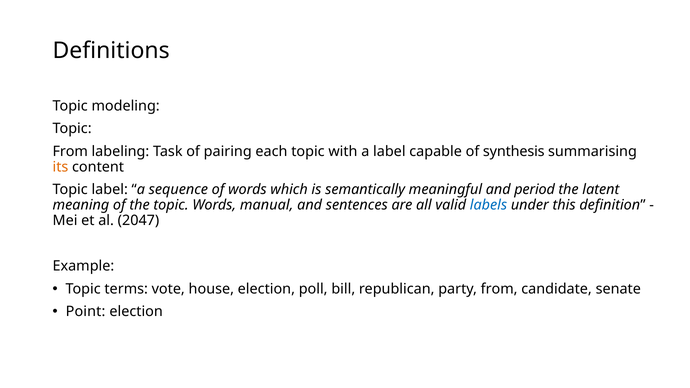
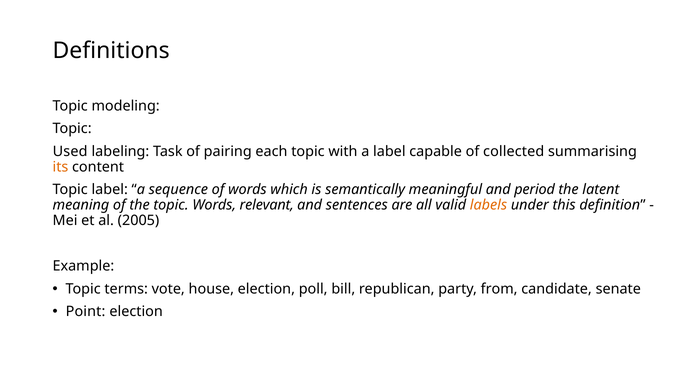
From: From -> Used (70, 151)
synthesis: synthesis -> collected (514, 151)
manual: manual -> relevant (267, 205)
labels colour: blue -> orange (488, 205)
2047: 2047 -> 2005 (138, 221)
